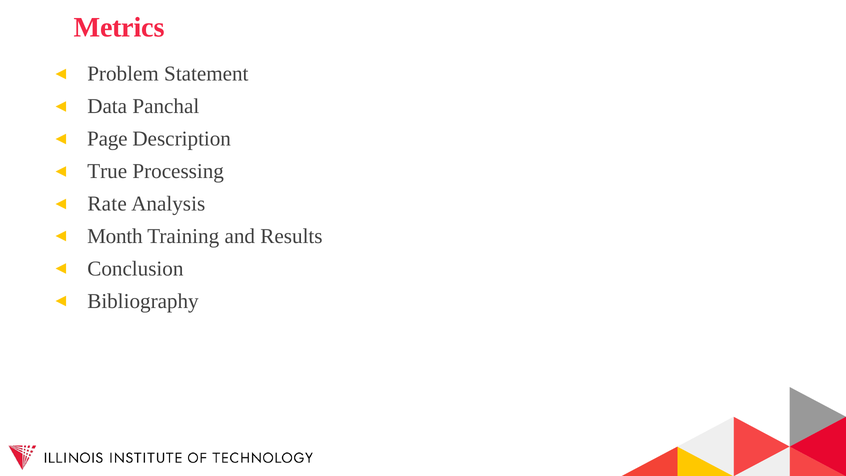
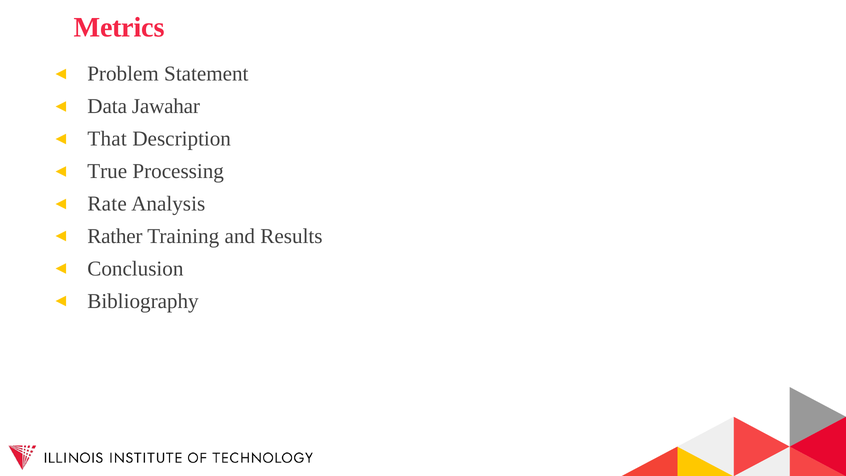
Panchal: Panchal -> Jawahar (166, 106)
Page: Page -> That (107, 139)
Month: Month -> Rather (115, 236)
